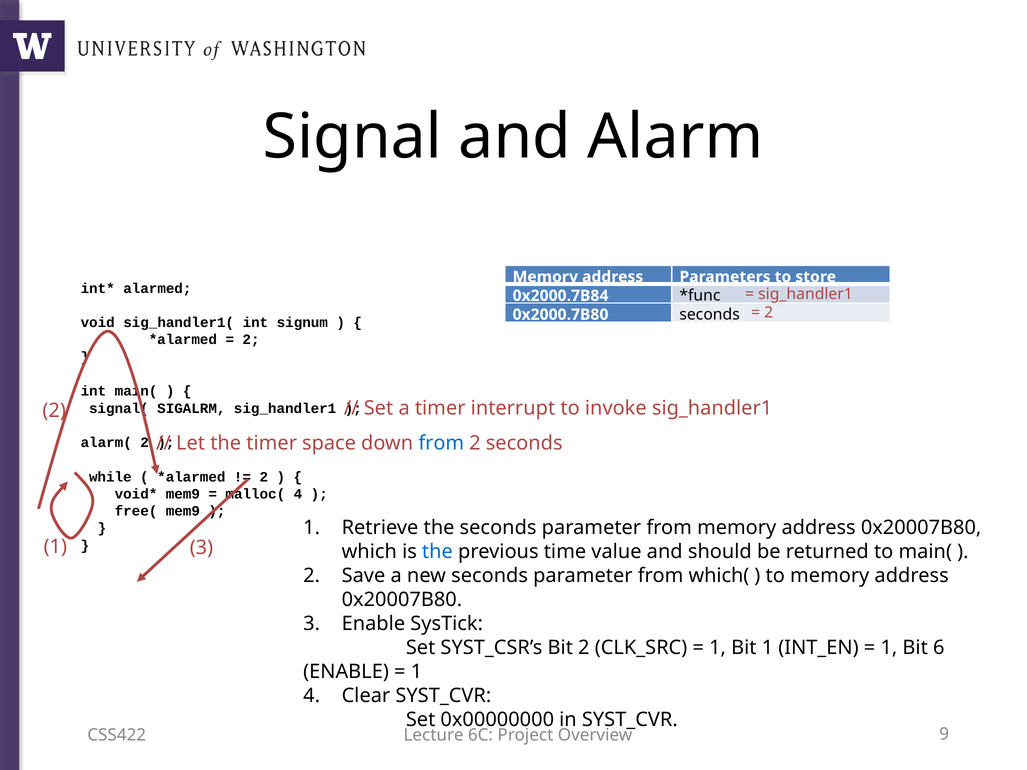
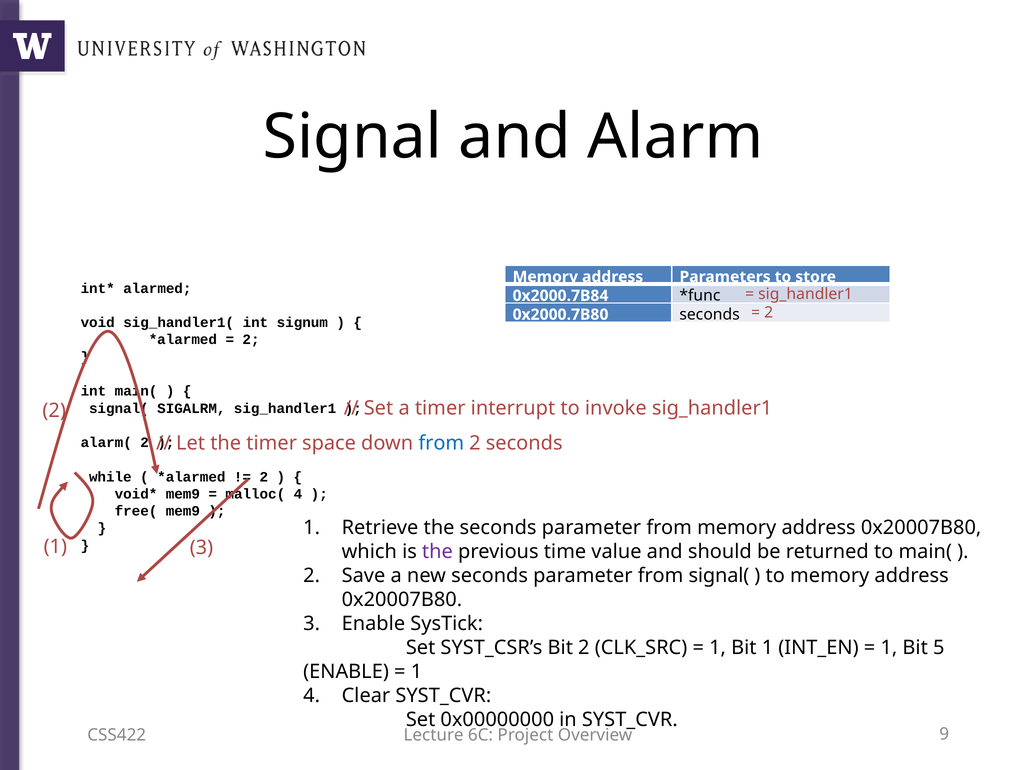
the colour: blue -> purple (437, 552)
from which(: which( -> signal( (719, 576)
6: 6 -> 5 (939, 648)
